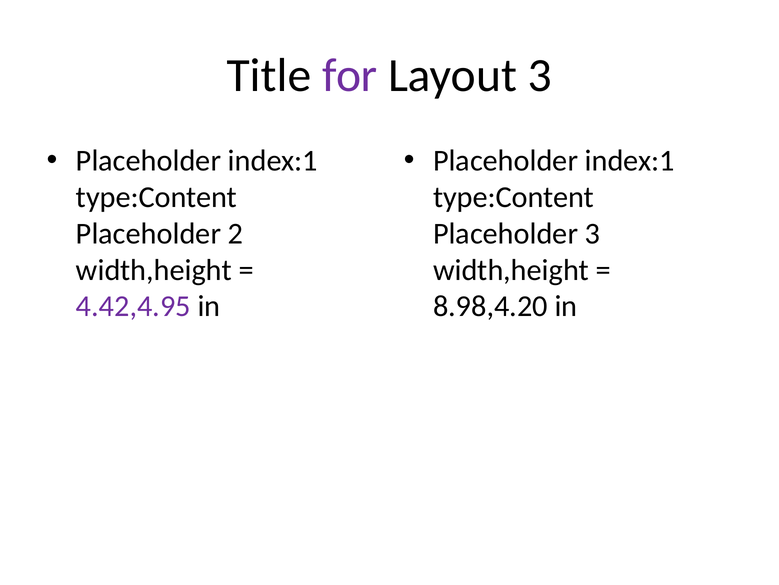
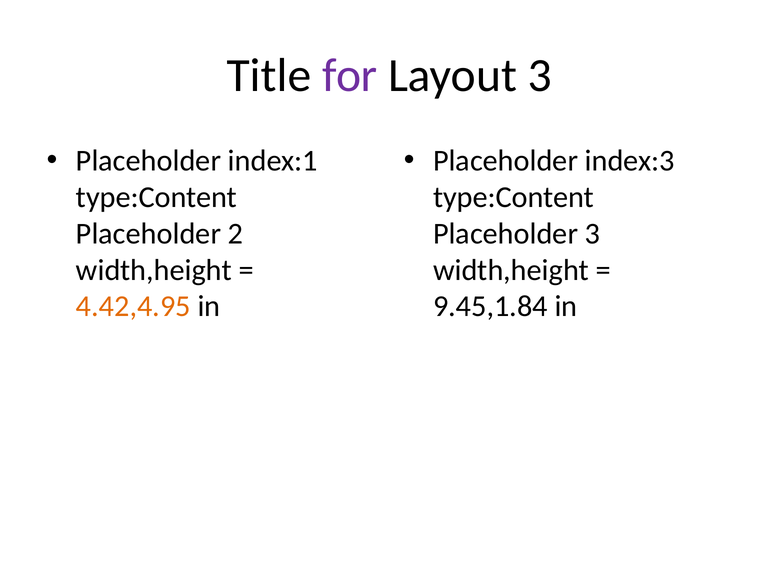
index:1: index:1 -> index:3 (630, 161)
4.42,4.95 colour: purple -> orange (133, 306)
8.98,4.20: 8.98,4.20 -> 9.45,1.84 (490, 306)
